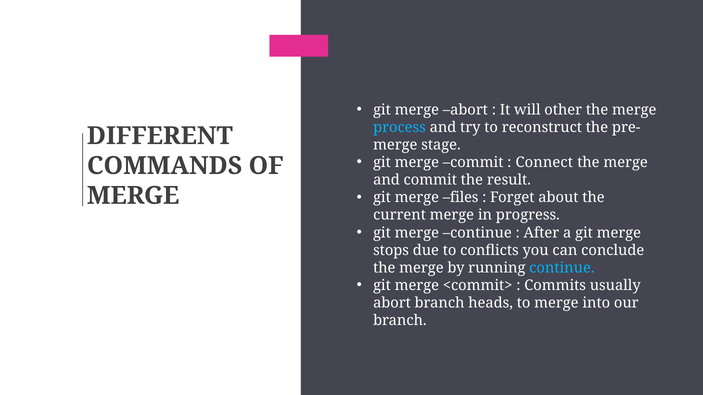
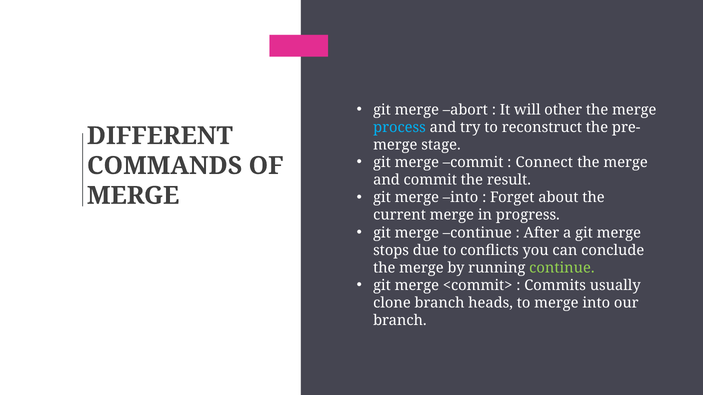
git merge files: files -> into (461, 198)
continue colour: light blue -> light green (562, 268)
abort: abort -> clone (392, 303)
